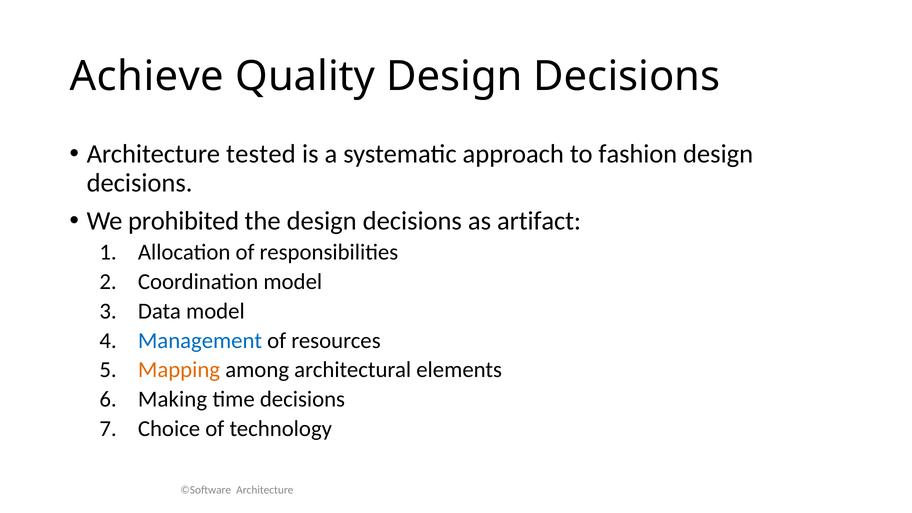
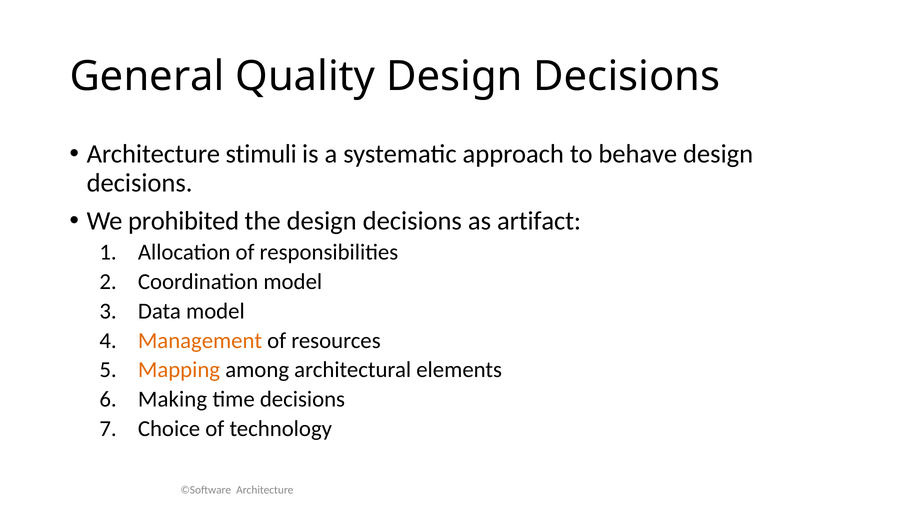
Achieve: Achieve -> General (147, 77)
tested: tested -> stimuli (261, 154)
fashion: fashion -> behave (638, 154)
Management colour: blue -> orange (200, 341)
